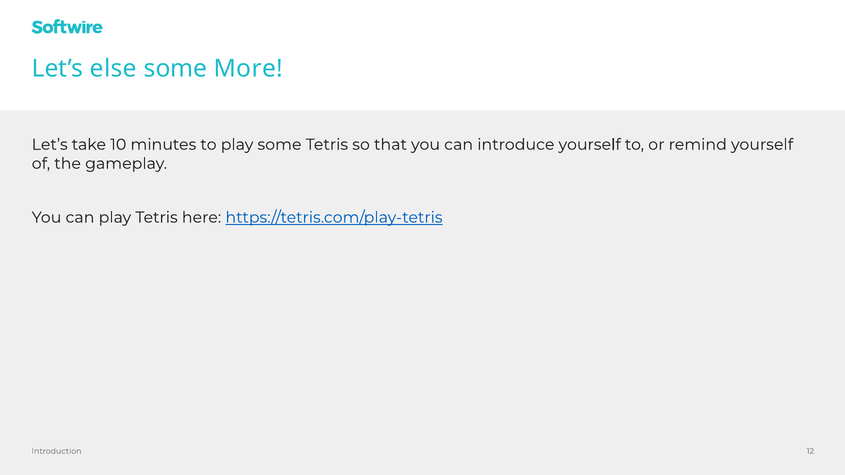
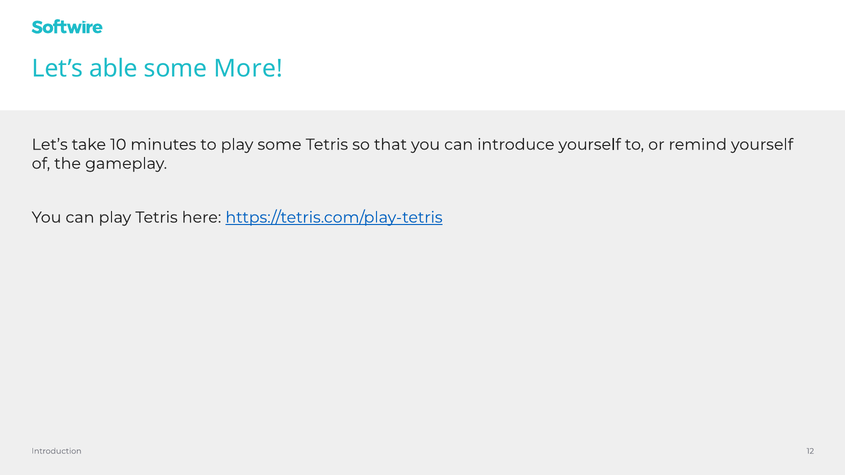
else: else -> able (114, 69)
